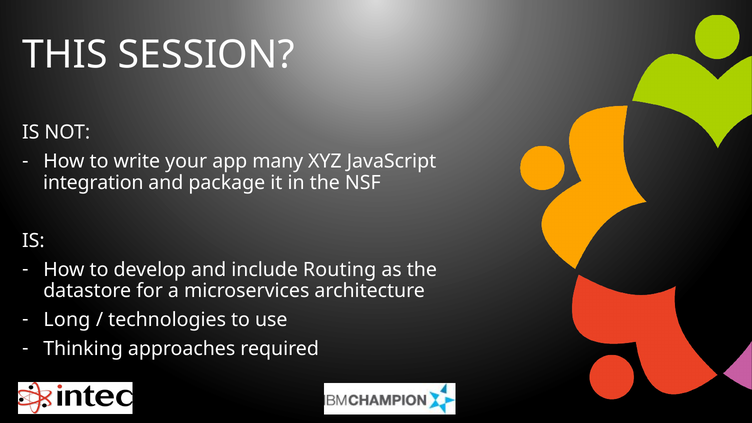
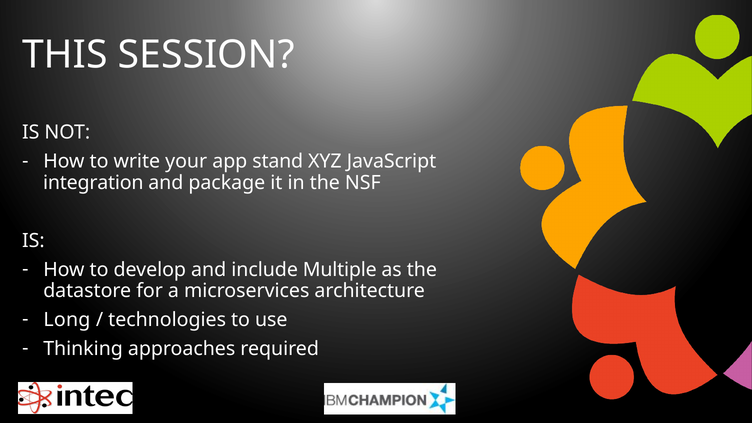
many: many -> stand (278, 161)
Routing: Routing -> Multiple (340, 270)
